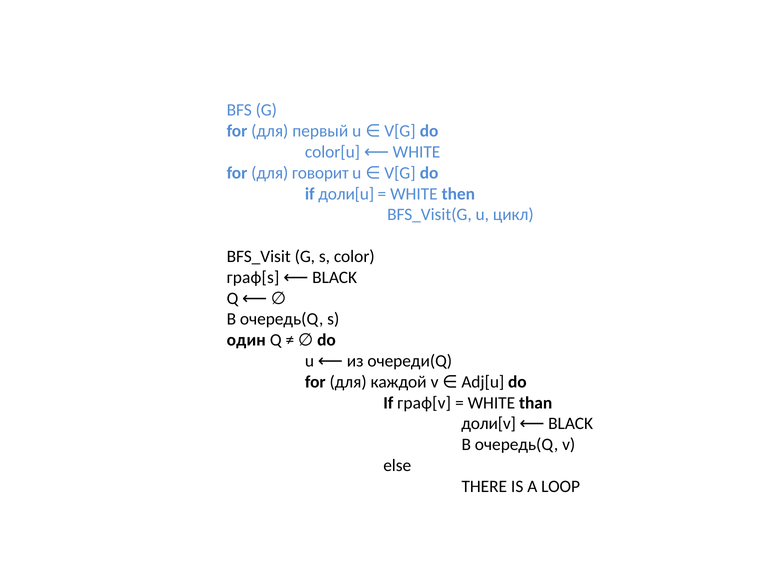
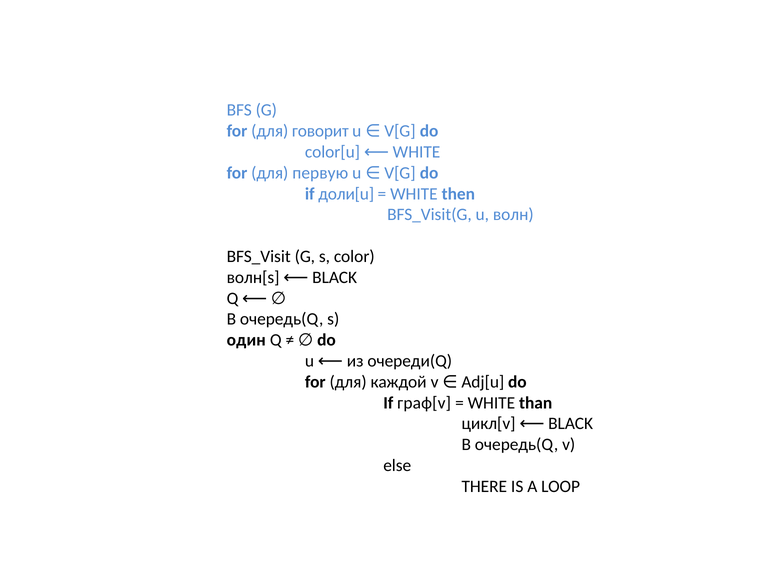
первый: первый -> говорит (320, 131)
говорит: говорит -> первую (320, 173)
цикл: цикл -> волн (513, 214)
граф[s: граф[s -> волн[s (253, 277)
доли[v: доли[v -> цикл[v (489, 423)
